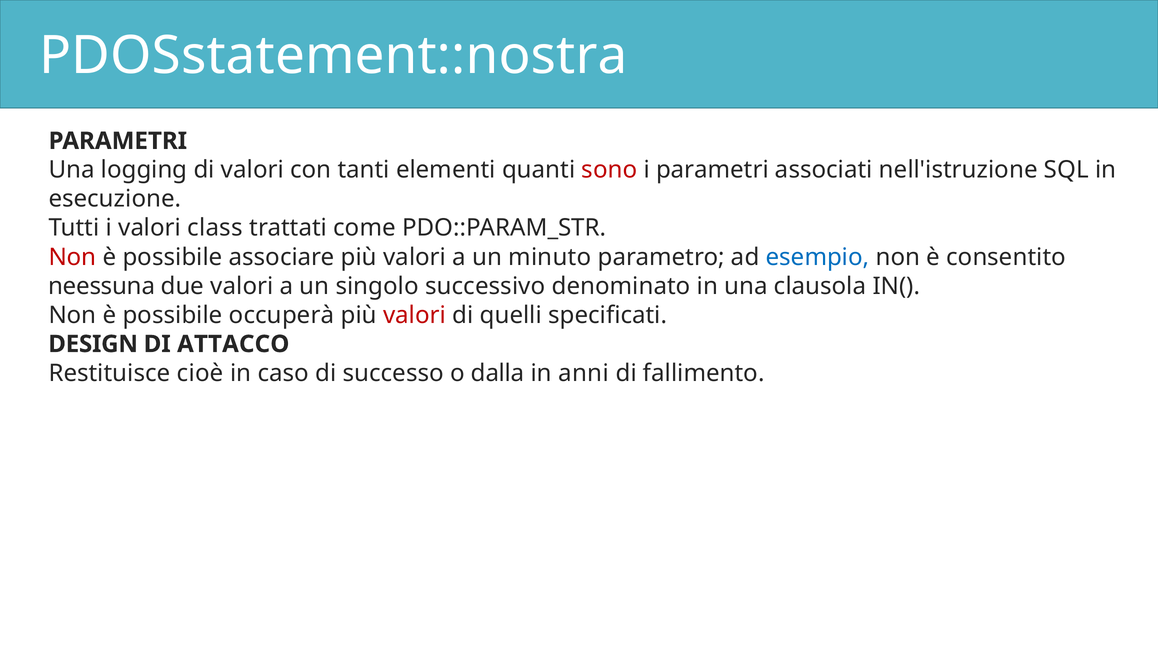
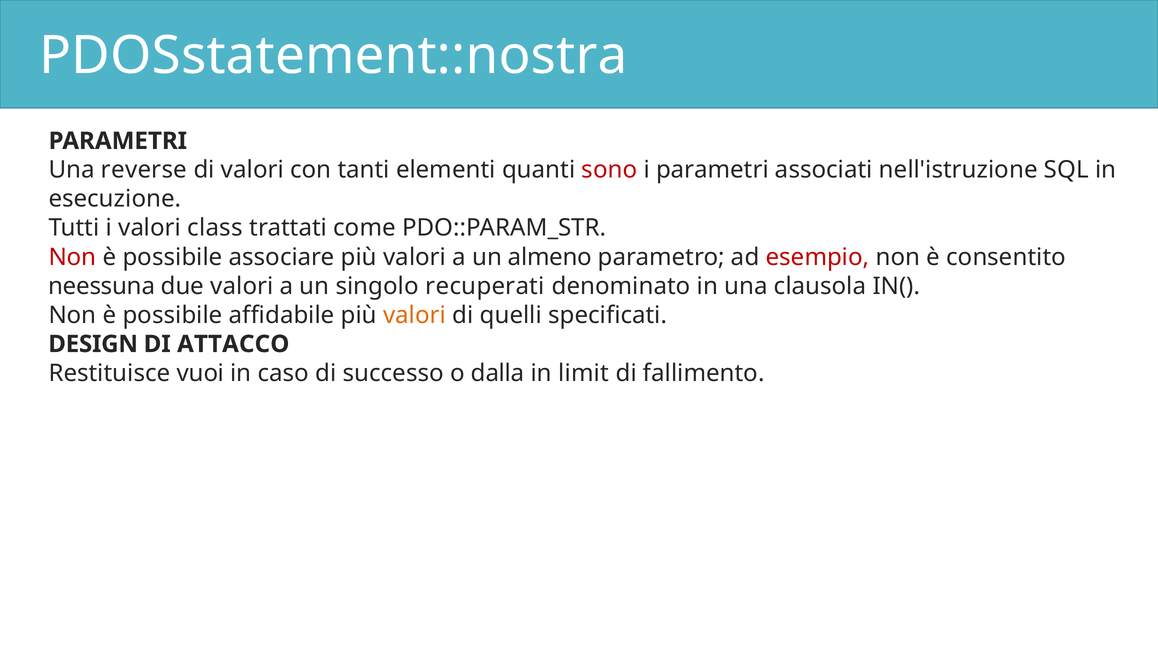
logging: logging -> reverse (144, 170)
minuto: minuto -> almeno (550, 257)
esempio colour: blue -> red (817, 257)
successivo: successivo -> recuperati (485, 286)
occuperà: occuperà -> affidabile (282, 315)
valori colour: red -> orange (415, 315)
cioè: cioè -> vuoi (200, 373)
anni: anni -> limit (584, 373)
